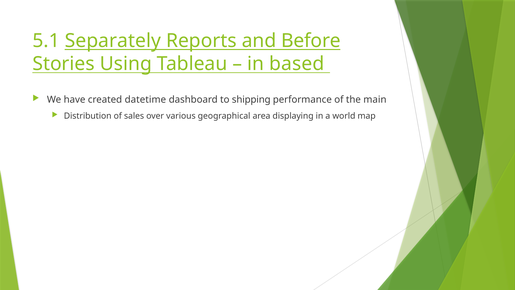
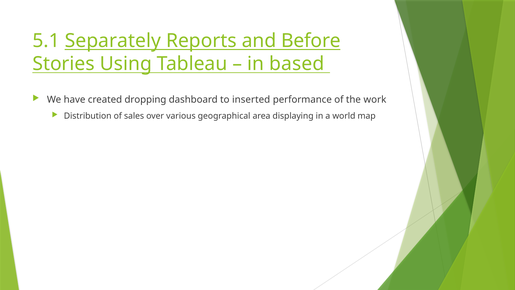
datetime: datetime -> dropping (145, 100)
shipping: shipping -> inserted (251, 100)
main: main -> work (375, 100)
